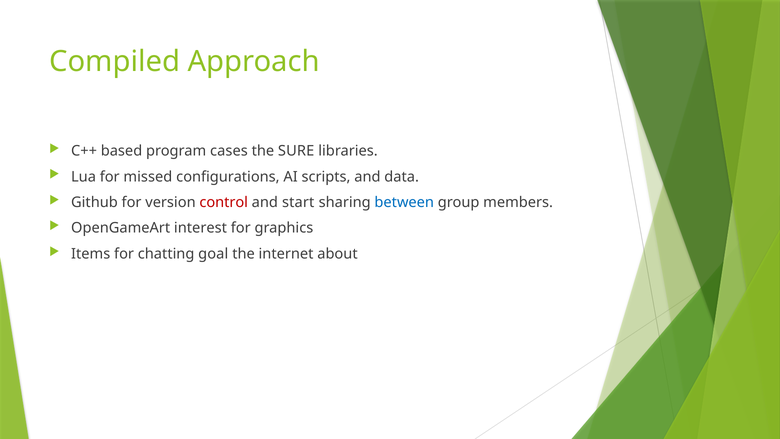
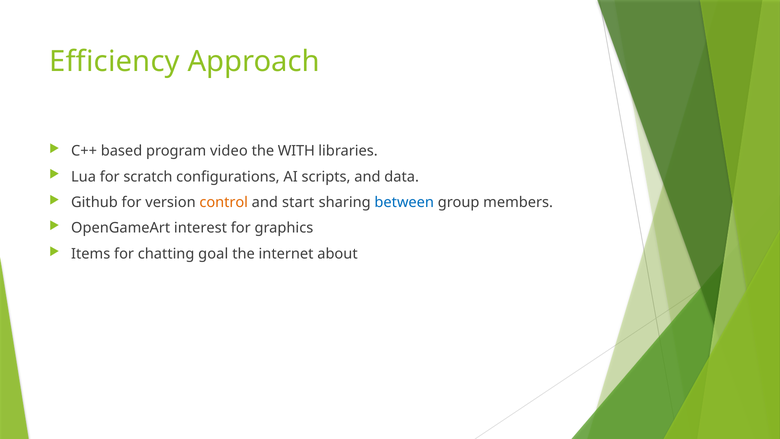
Compiled: Compiled -> Efficiency (115, 62)
cases: cases -> video (229, 151)
SURE: SURE -> WITH (296, 151)
missed: missed -> scratch (148, 177)
control colour: red -> orange (224, 202)
